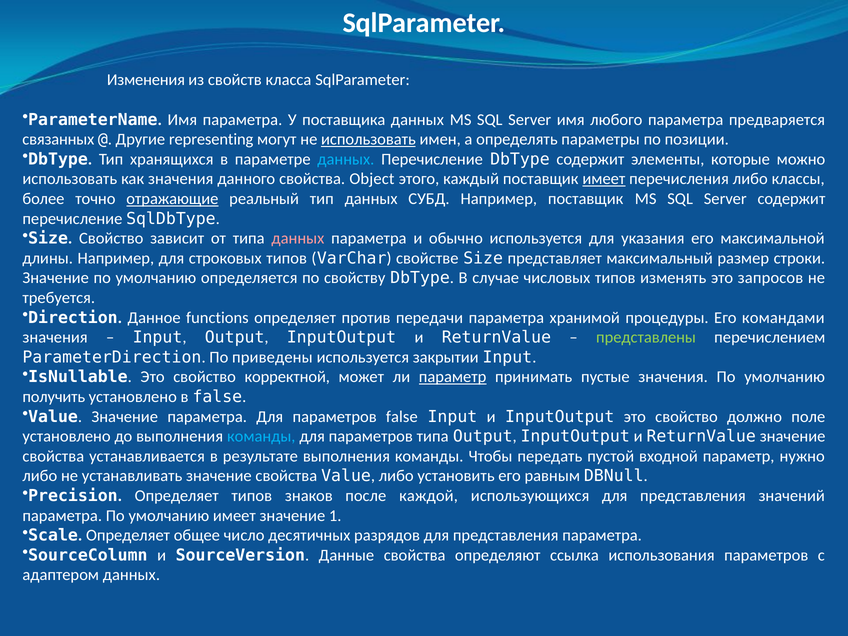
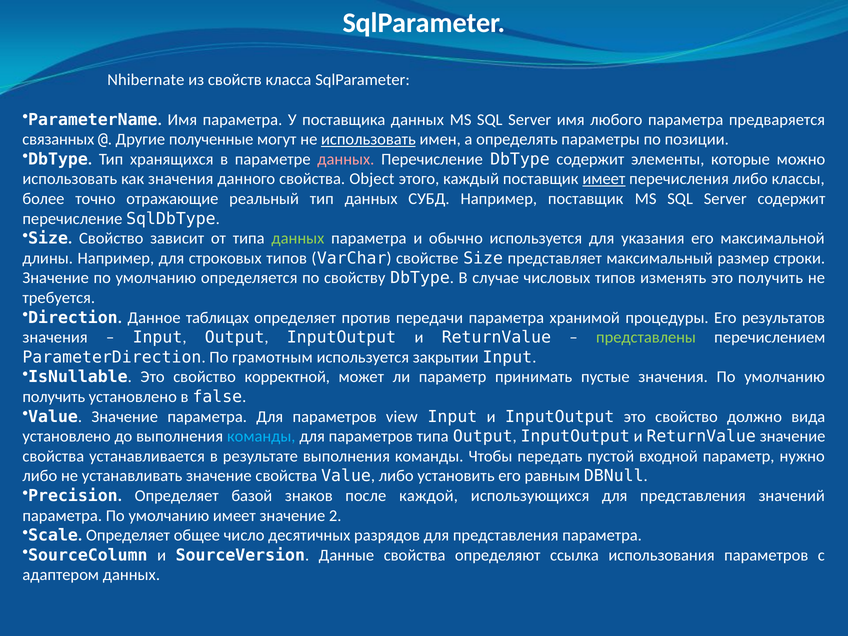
Изменения: Изменения -> Nhibernate (146, 80)
representing: representing -> полученные (211, 139)
данных colour: light blue -> pink (346, 159)
отражающие underline: present -> none (172, 199)
данных colour: pink -> light green (298, 238)
это запросов: запросов -> получить (770, 278)
functions: functions -> таблицах (217, 318)
командами: командами -> результатов (783, 318)
приведены: приведены -> грамотным (272, 357)
параметр underline: present -> none (453, 377)
параметров false: false -> view (402, 417)
поле: поле -> вида (808, 417)
Определяет типов: типов -> базой (252, 496)
1: 1 -> 2 (335, 516)
